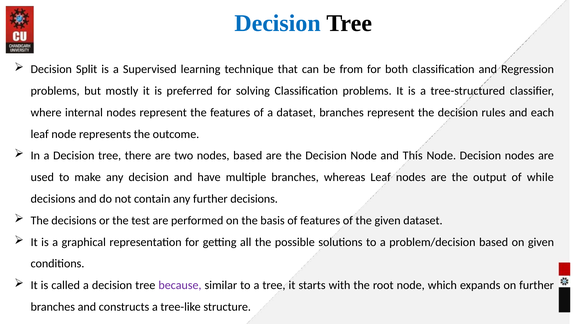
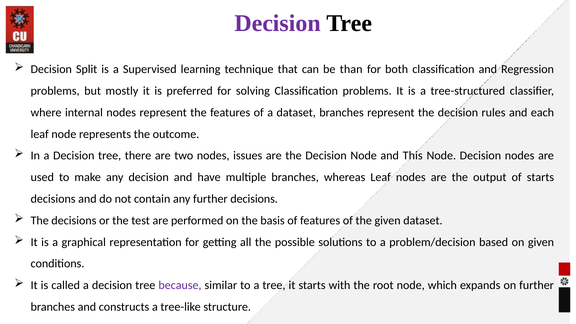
Decision colour: blue -> purple (278, 23)
from: from -> than (351, 69)
nodes based: based -> issues (248, 156)
of while: while -> starts (540, 177)
